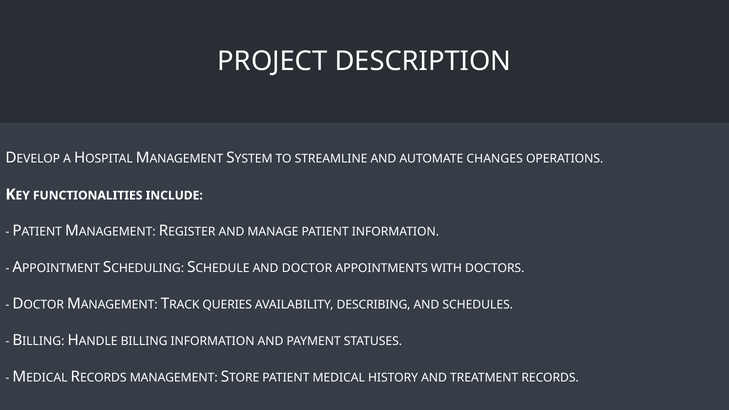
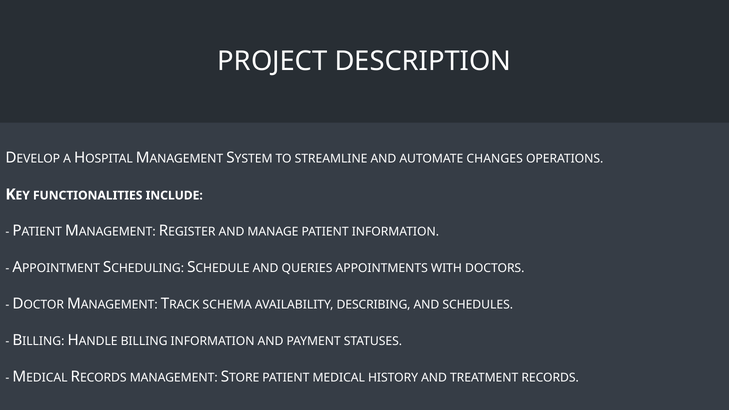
DOCTOR: DOCTOR -> QUERIES (307, 268)
QUERIES: QUERIES -> SCHEMA (227, 305)
